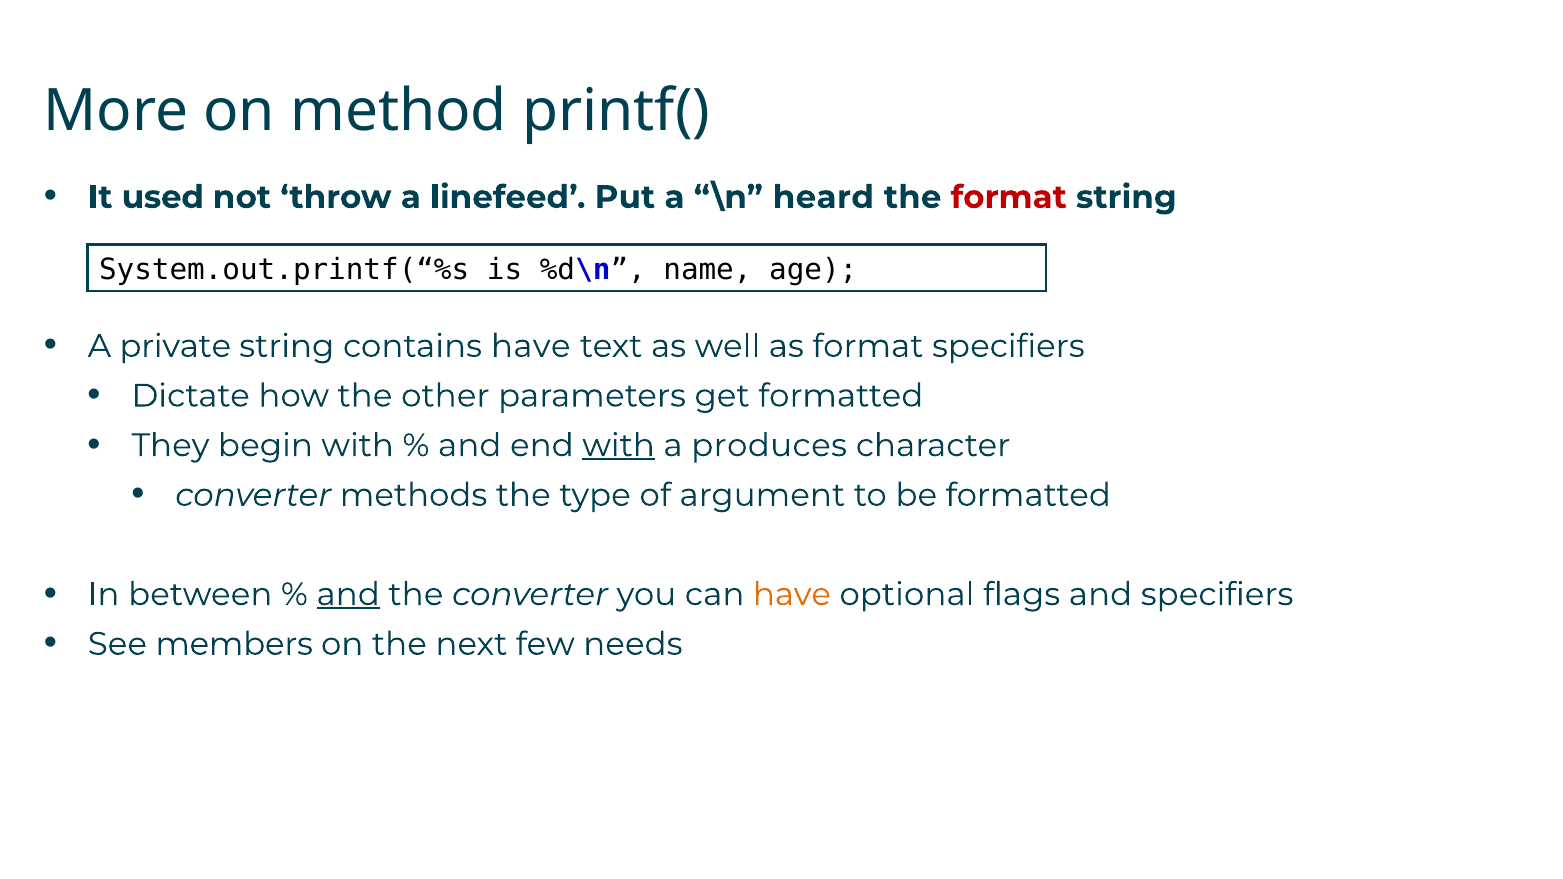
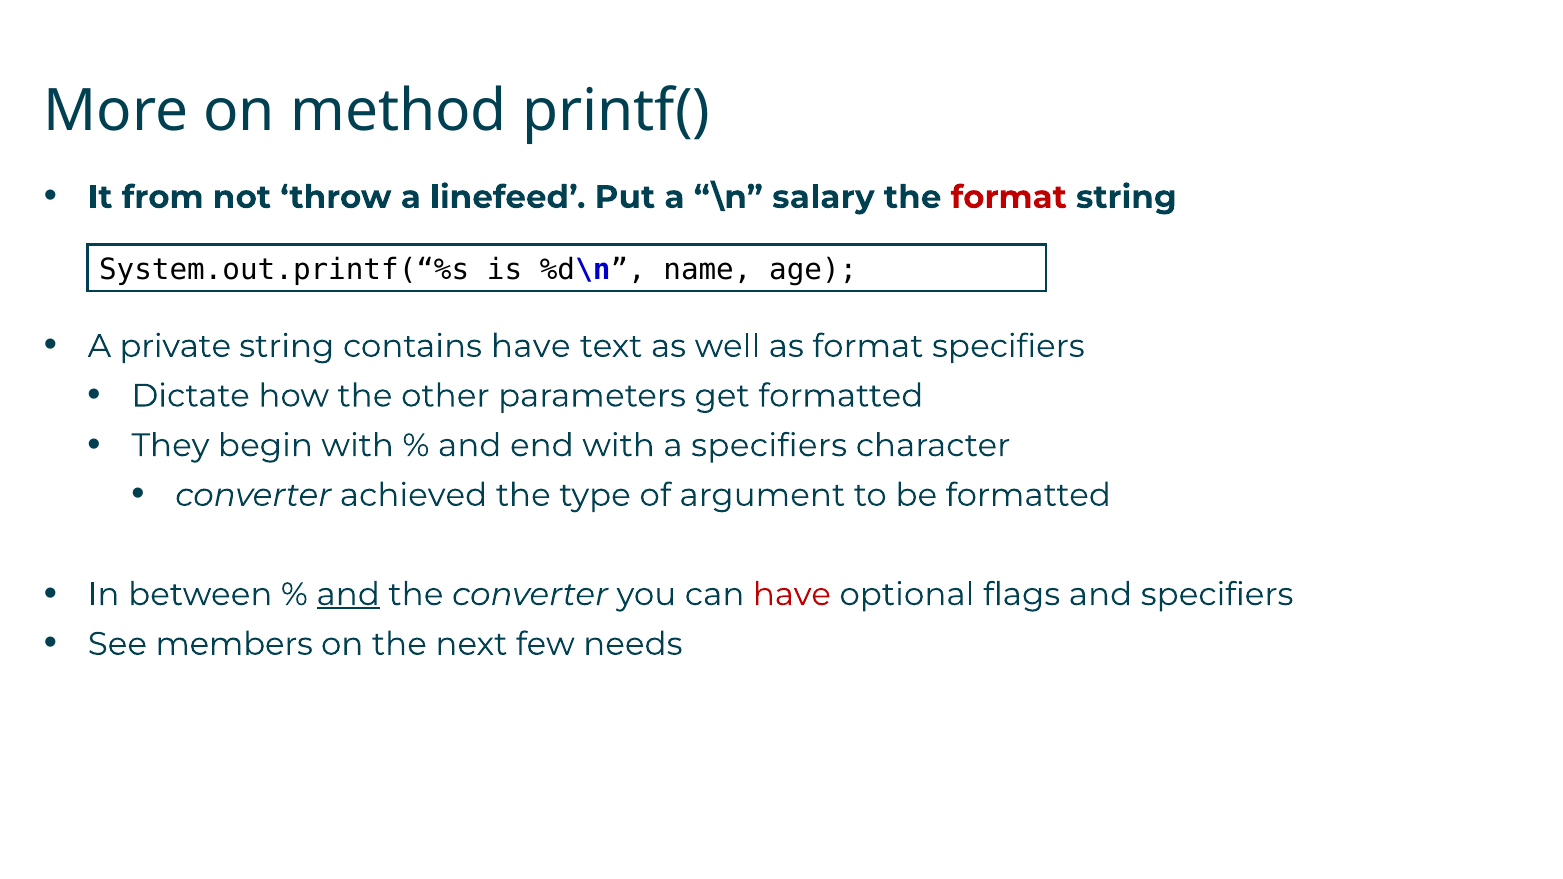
used: used -> from (163, 197)
heard: heard -> salary (823, 197)
with underline: present -> none (619, 446)
a produces: produces -> specifiers (769, 446)
methods: methods -> achieved (413, 495)
have colour: orange -> red (792, 595)
